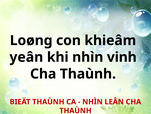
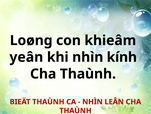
vinh: vinh -> kính (122, 57)
